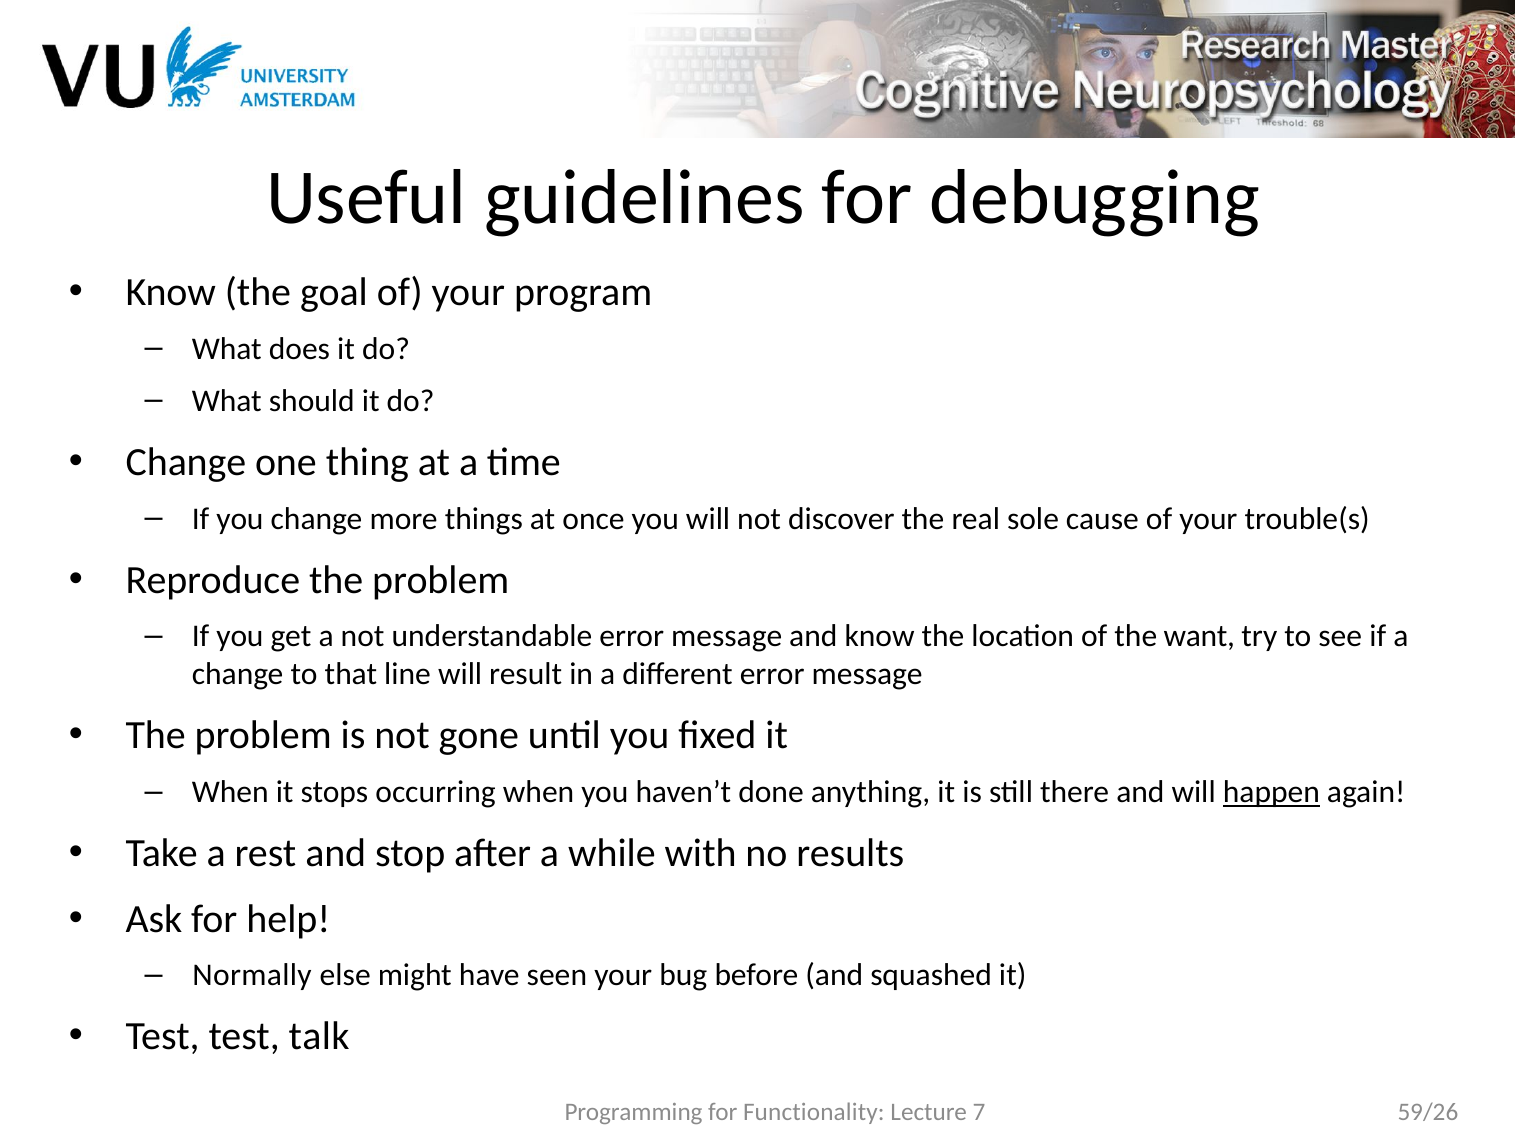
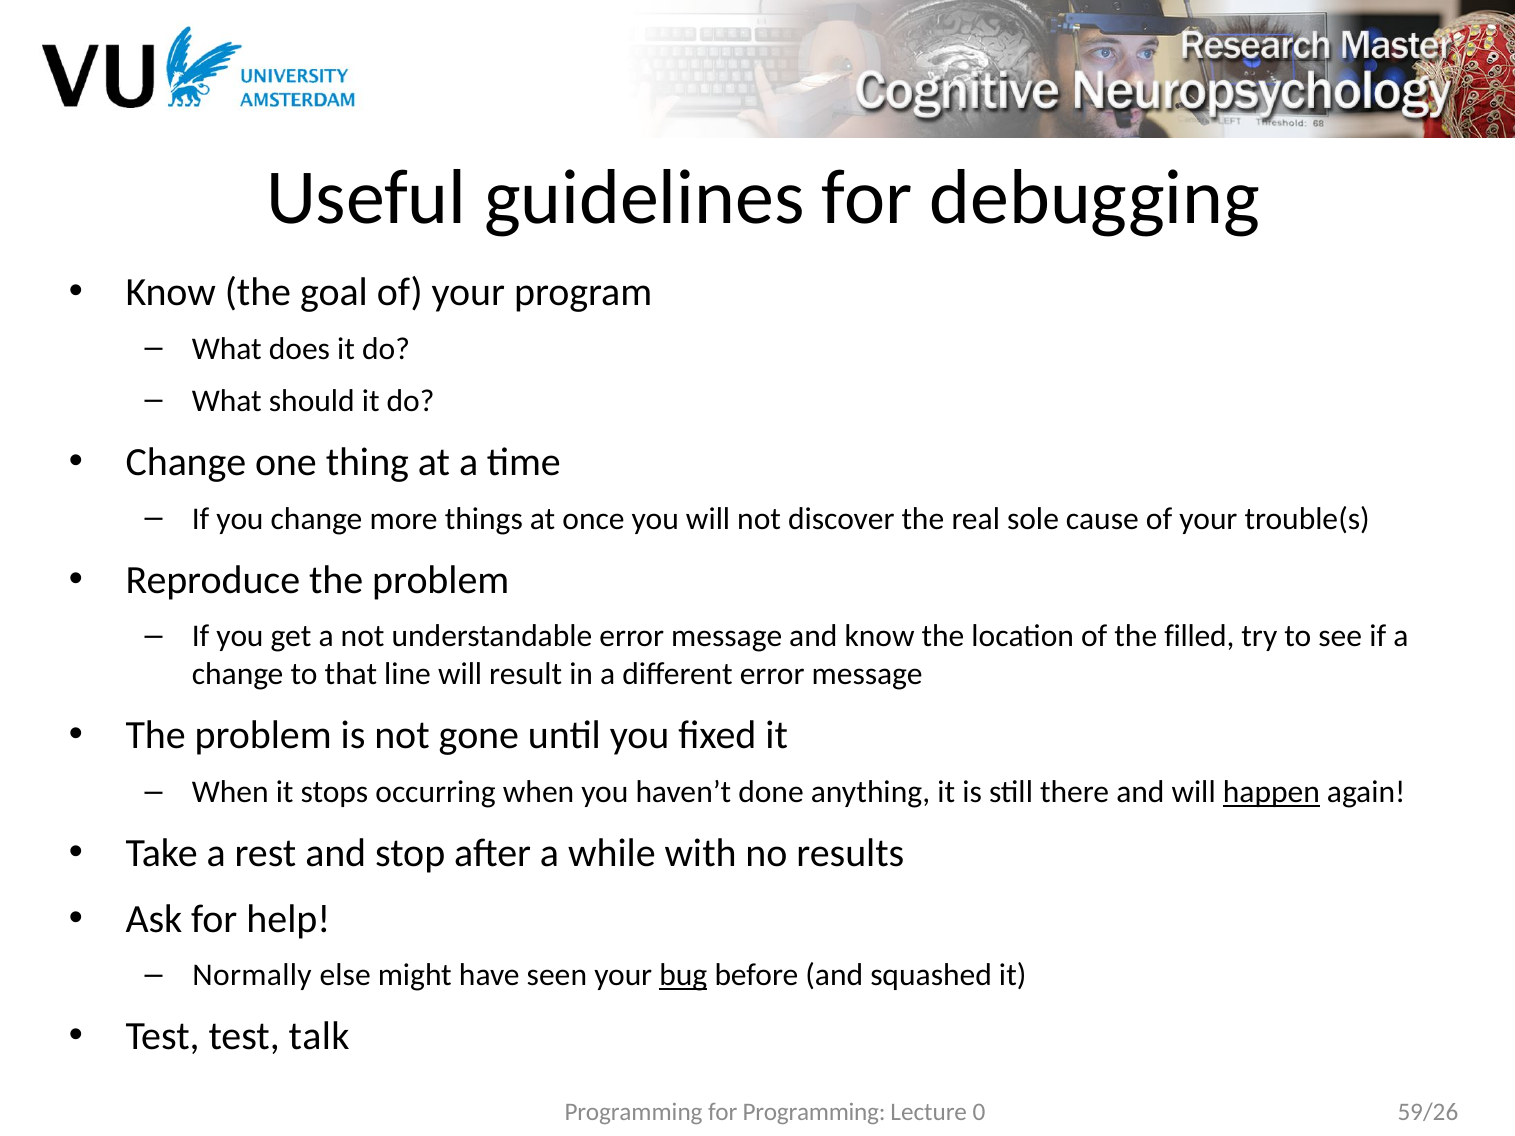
want: want -> filled (1199, 637)
bug underline: none -> present (683, 976)
for Functionality: Functionality -> Programming (814, 1112)
7: 7 -> 0 (979, 1112)
